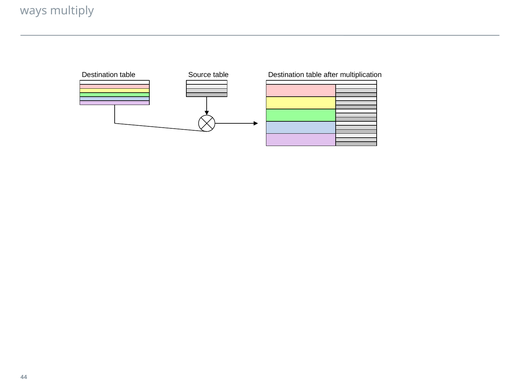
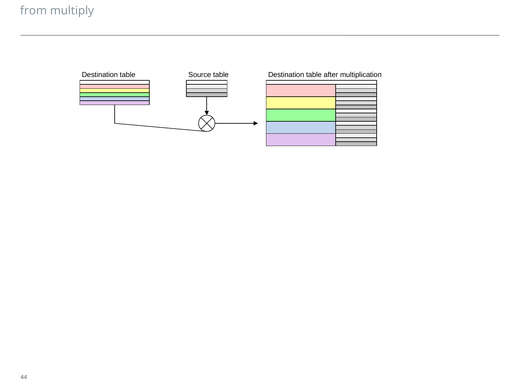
ways: ways -> from (33, 11)
